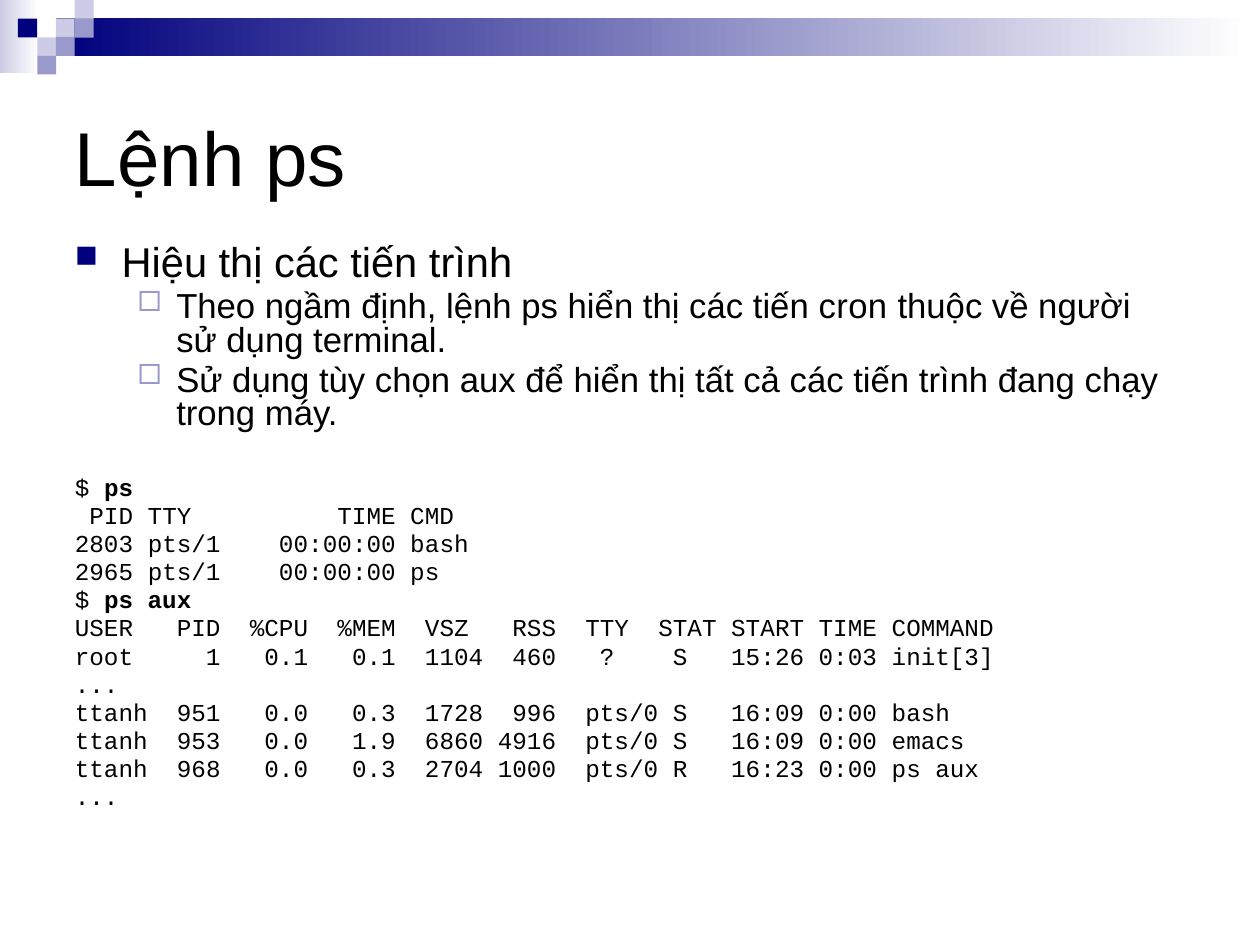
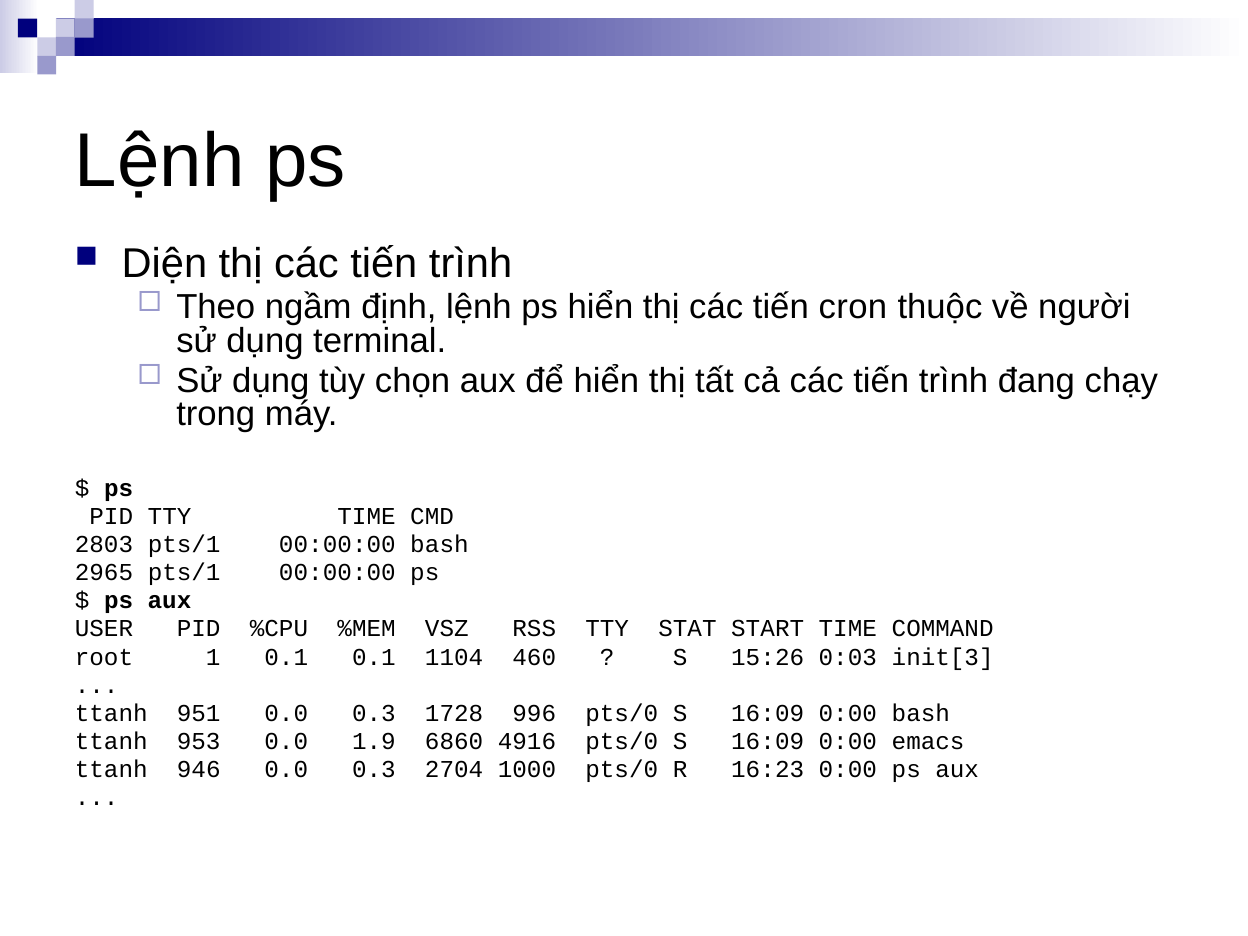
Hiệu: Hiệu -> Diện (164, 264)
968: 968 -> 946 (199, 770)
